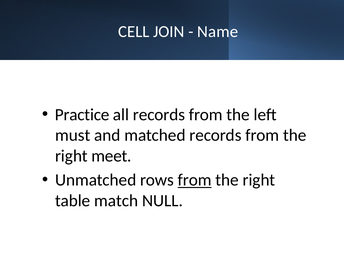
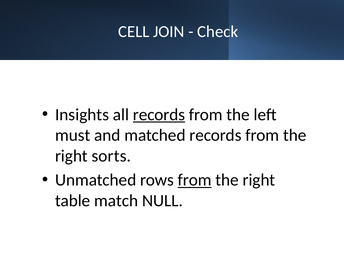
Name: Name -> Check (218, 32)
Practice: Practice -> Insights (82, 115)
records underline: none -> present (159, 115)
meet: meet -> sorts (111, 156)
